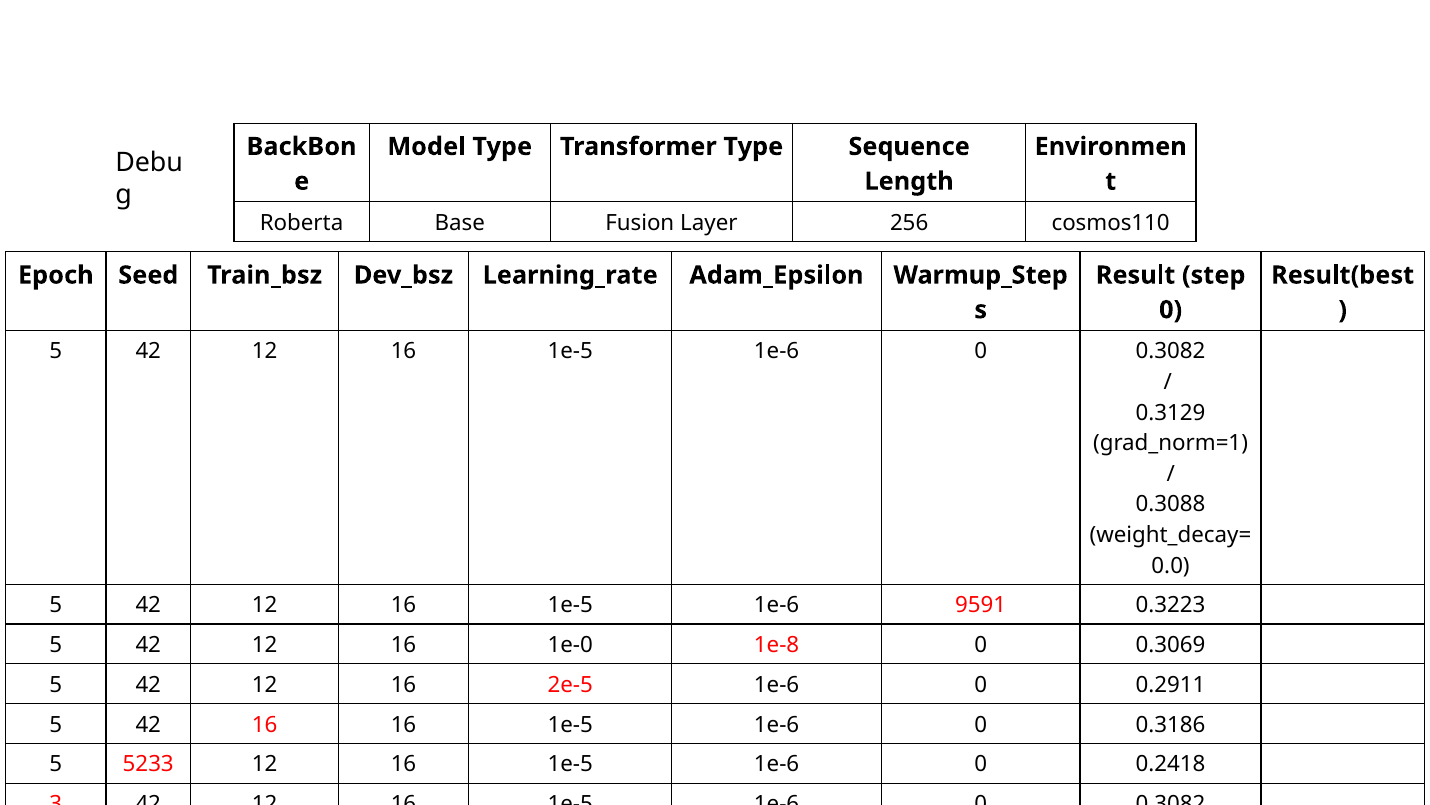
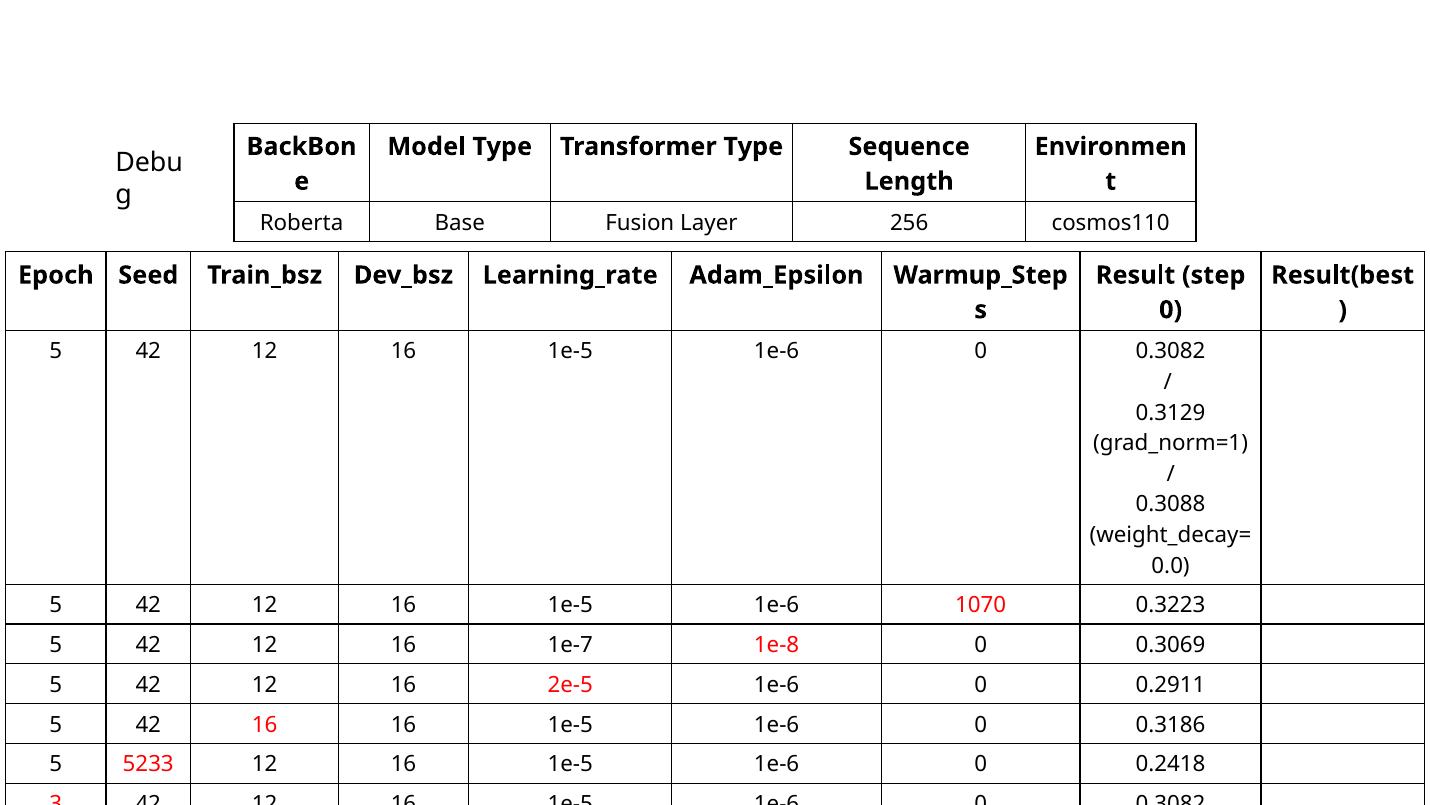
9591: 9591 -> 1070 (981, 605)
1e-0: 1e-0 -> 1e-7 (570, 645)
